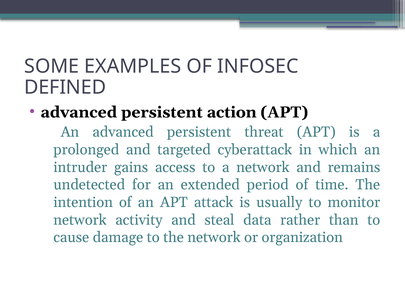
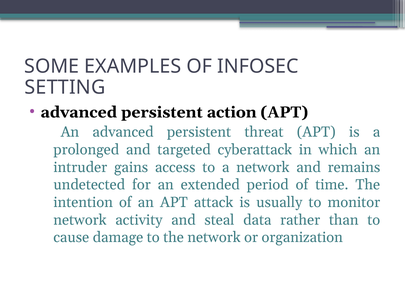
DEFINED: DEFINED -> SETTING (65, 87)
